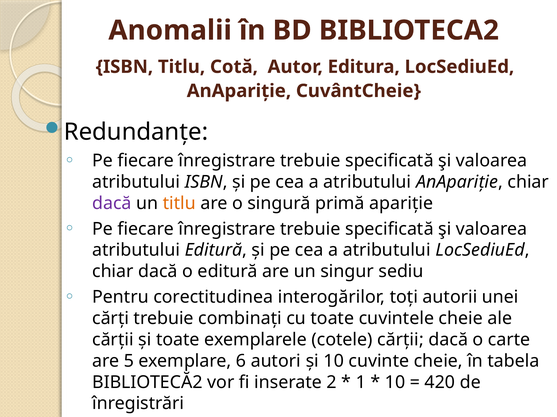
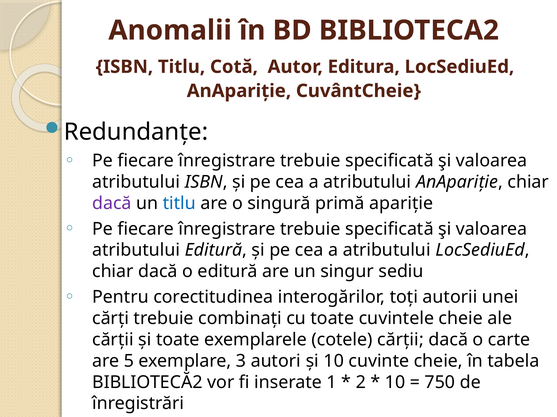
titlu colour: orange -> blue (179, 204)
6: 6 -> 3 (241, 362)
2: 2 -> 1 (332, 383)
1: 1 -> 2 (361, 383)
420: 420 -> 750 (440, 383)
